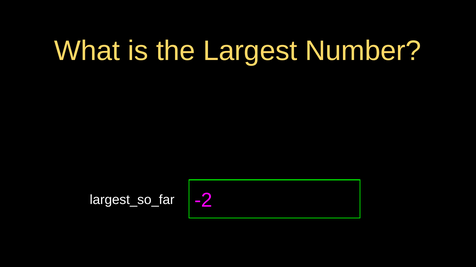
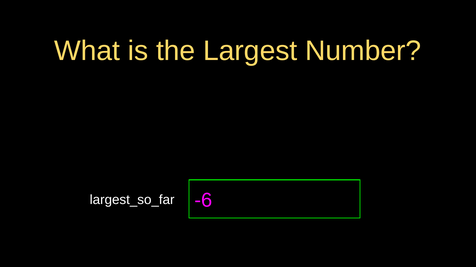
-2: -2 -> -6 (203, 201)
